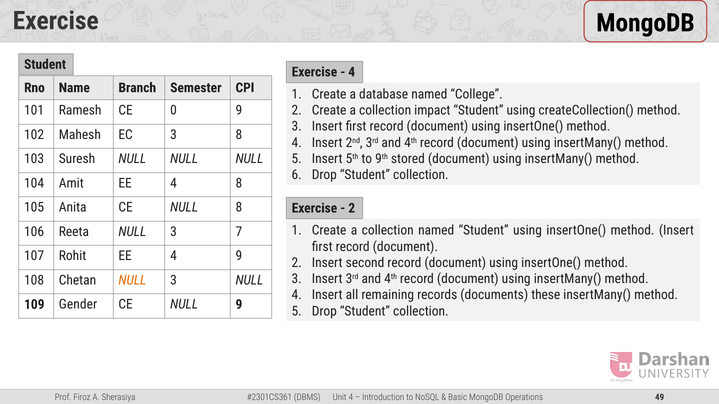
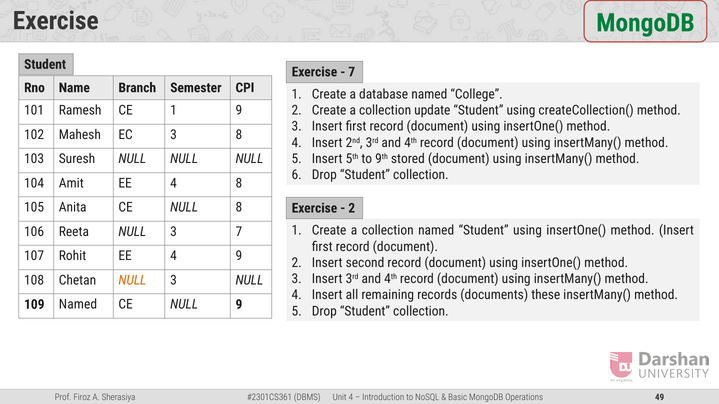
MongoDB colour: black -> green (645, 23)
4: 4 -> 7 (352, 72)
impact: impact -> update (432, 110)
CE 0: 0 -> 1 (174, 111)
109 Gender: Gender -> Named (78, 305)
